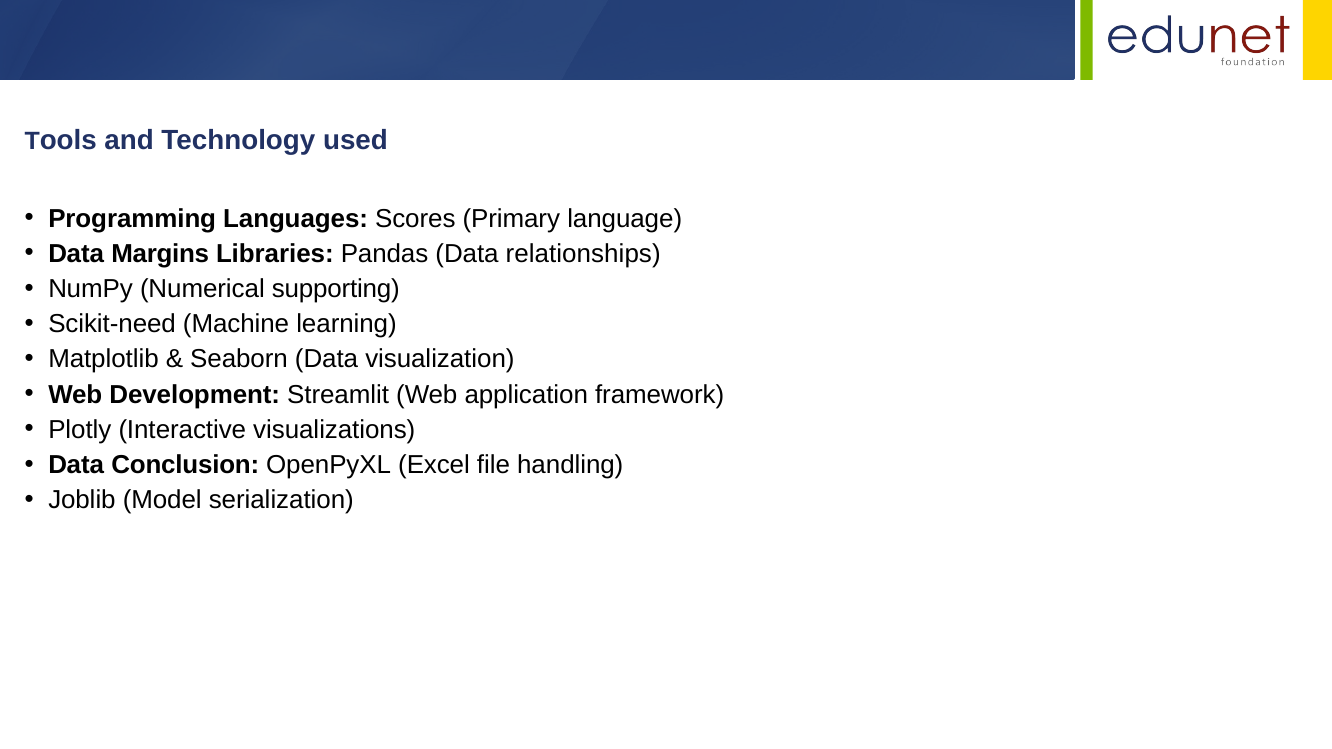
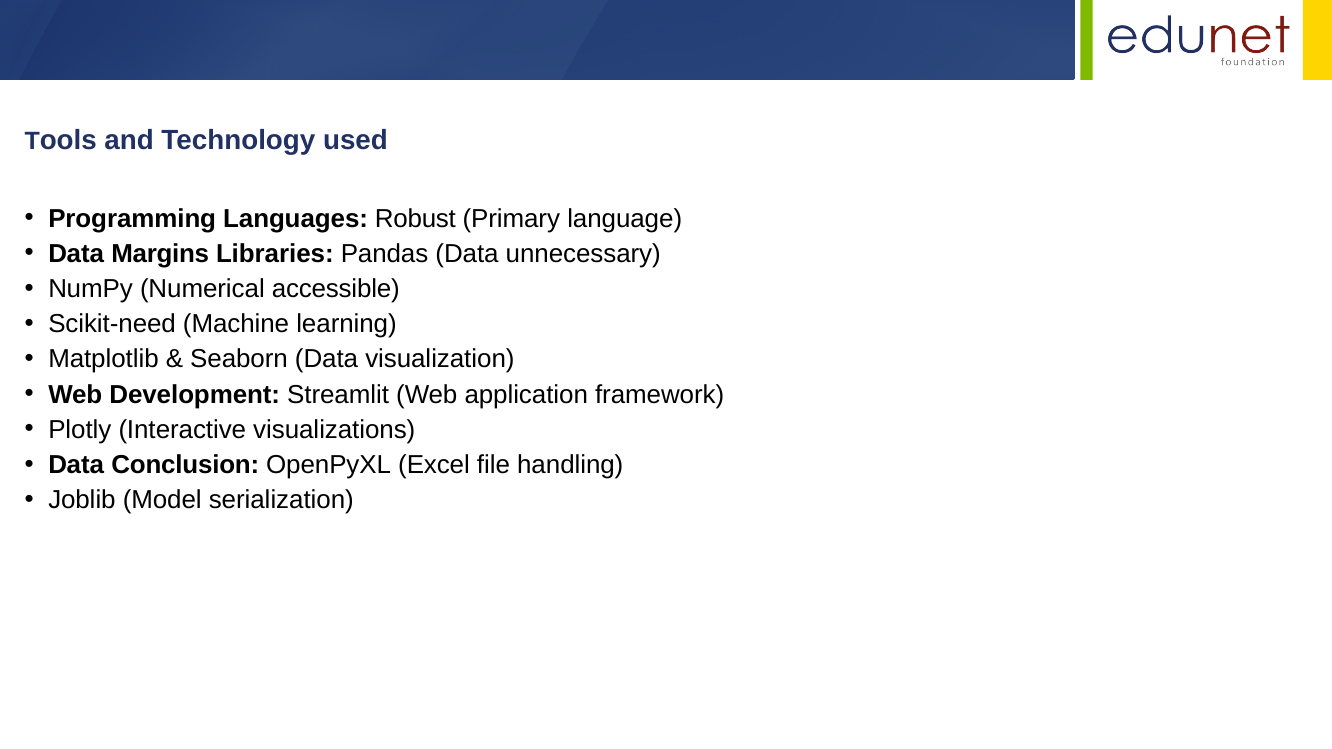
Scores: Scores -> Robust (415, 219)
relationships: relationships -> unnecessary (583, 254)
supporting: supporting -> accessible (336, 289)
